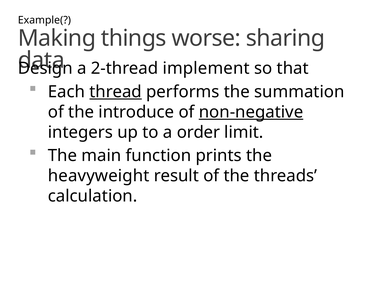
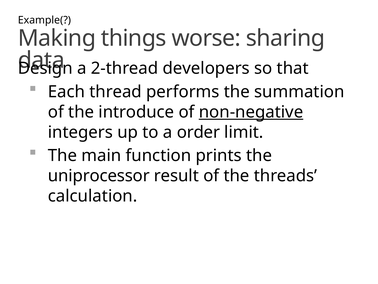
implement: implement -> developers (206, 68)
thread underline: present -> none (116, 92)
heavyweight: heavyweight -> uniprocessor (99, 175)
